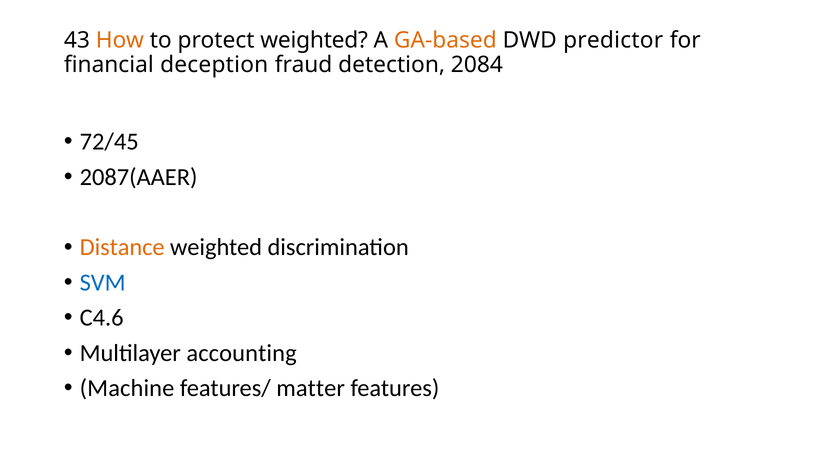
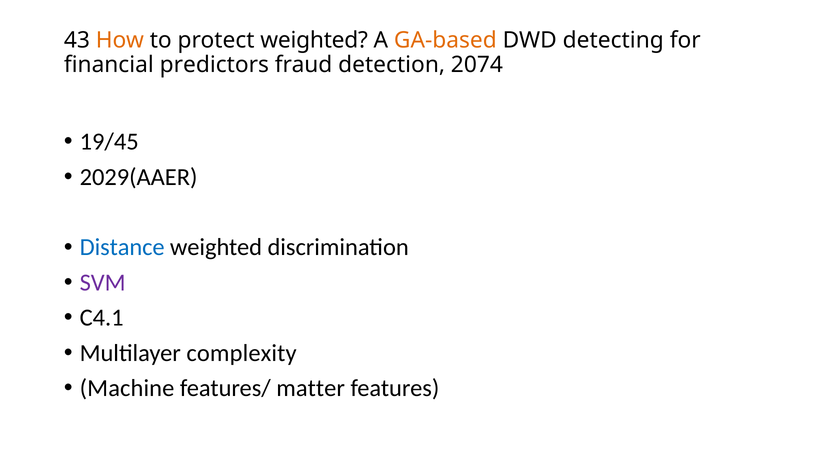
predictor: predictor -> detecting (613, 40)
deception: deception -> predictors (214, 65)
2084: 2084 -> 2074 (477, 65)
72/45: 72/45 -> 19/45 (109, 142)
2087(AAER: 2087(AAER -> 2029(AAER (139, 177)
Distance colour: orange -> blue (122, 247)
SVM colour: blue -> purple (103, 283)
C4.6: C4.6 -> C4.1 (102, 318)
accounting: accounting -> complexity (242, 353)
